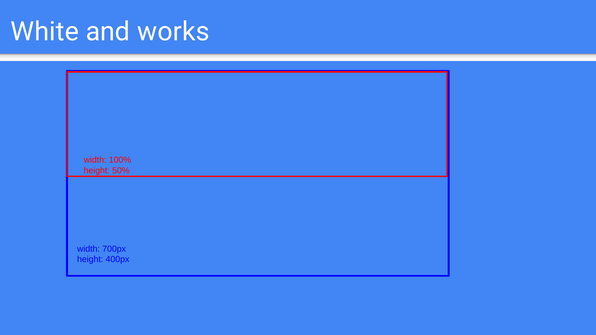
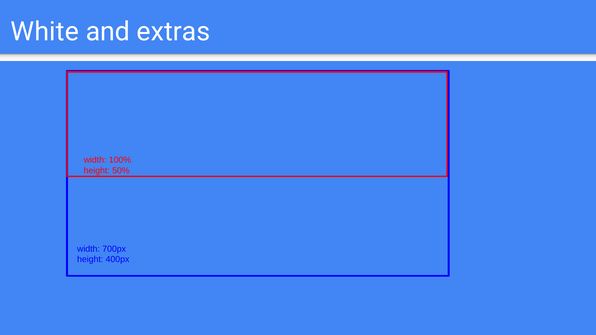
works: works -> extras (173, 32)
